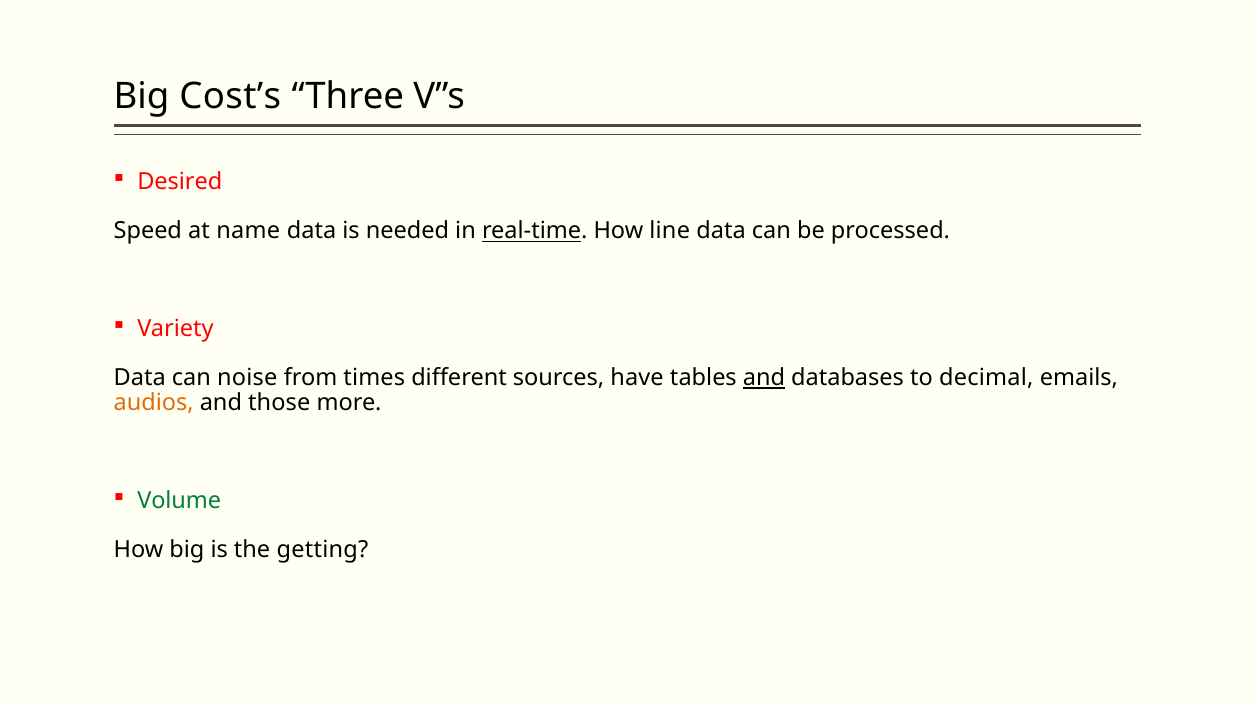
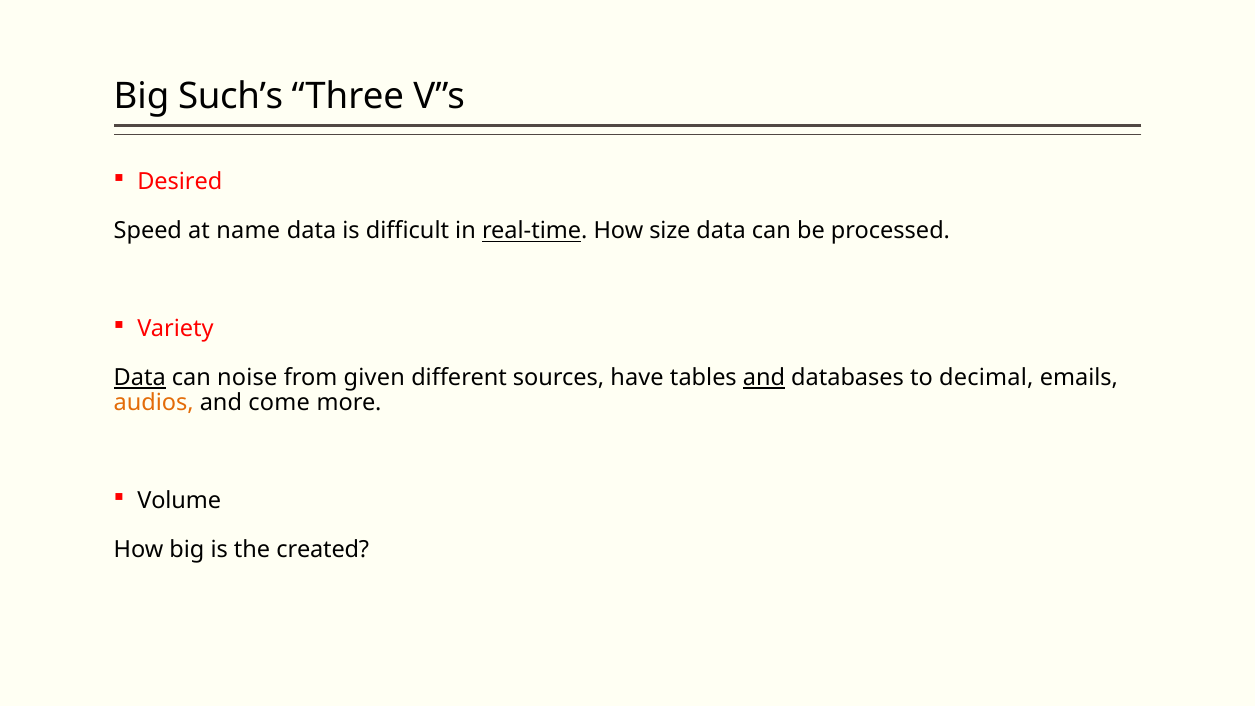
Cost’s: Cost’s -> Such’s (231, 96)
needed: needed -> difficult (407, 231)
line: line -> size (670, 231)
Data underline: none -> present (140, 378)
times: times -> given (374, 378)
those: those -> come (279, 403)
Volume colour: green -> black (179, 501)
getting: getting -> created (323, 550)
